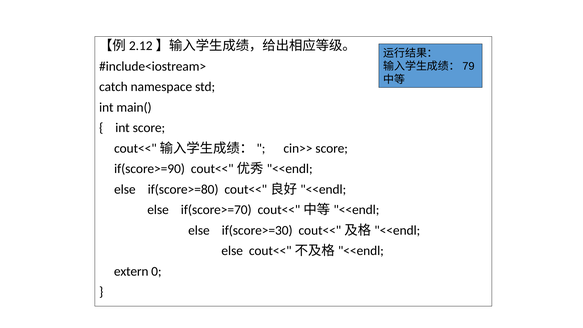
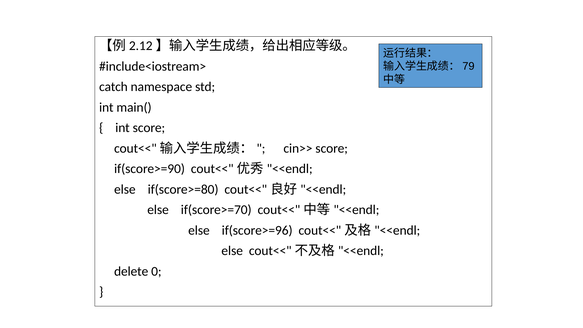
if(score>=30: if(score>=30 -> if(score>=96 (257, 230)
extern: extern -> delete (131, 271)
